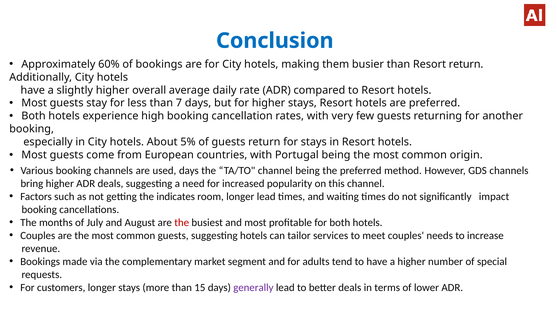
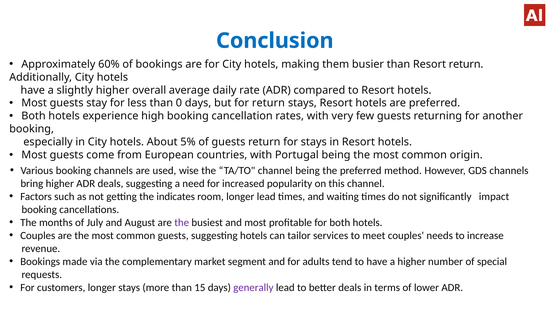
7: 7 -> 0 (179, 103)
for higher: higher -> return (268, 103)
used days: days -> wise (189, 171)
the colour: red -> purple (182, 223)
